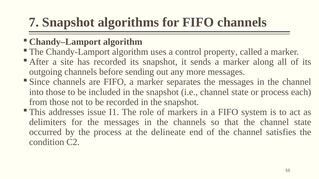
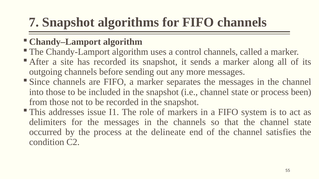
control property: property -> channels (221, 52)
each: each -> been (301, 92)
